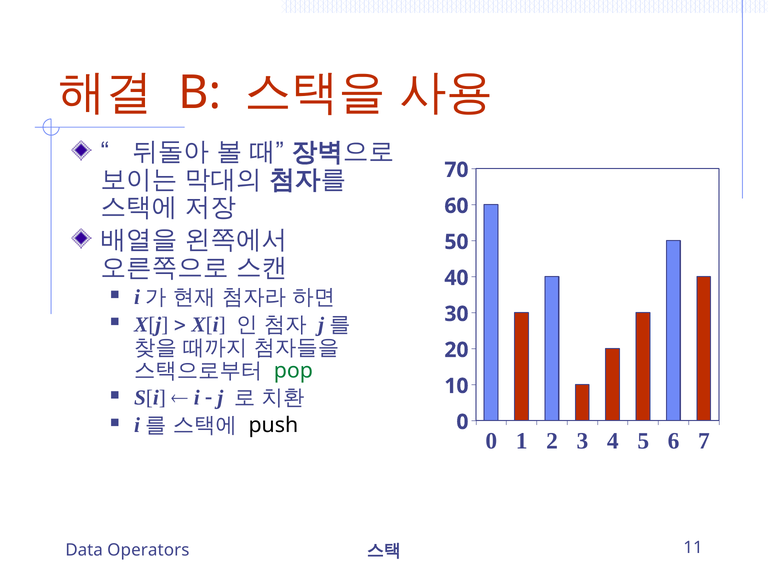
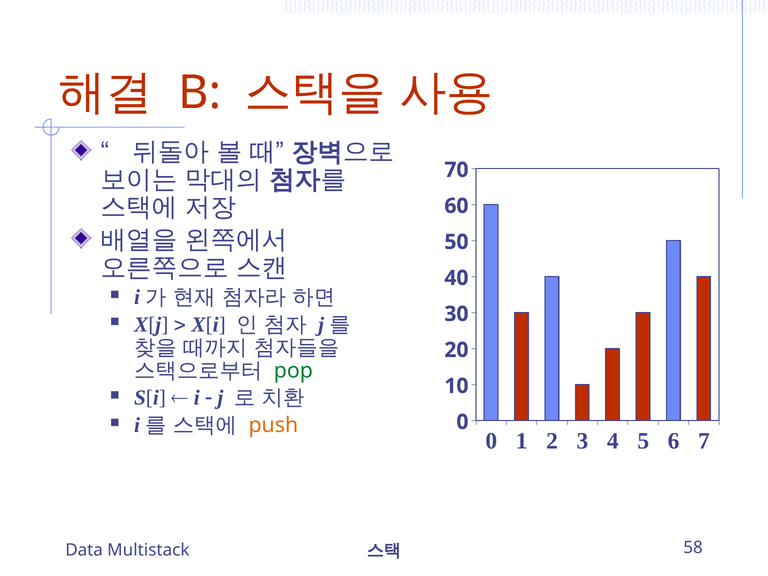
push colour: black -> orange (273, 425)
11: 11 -> 58 (693, 548)
Operators: Operators -> Multistack (148, 550)
